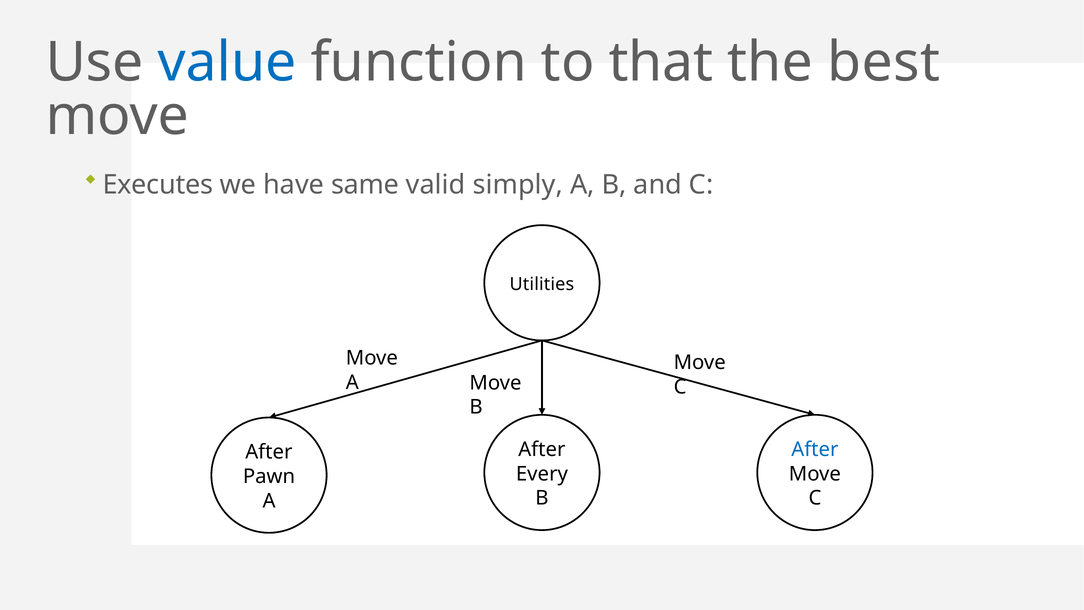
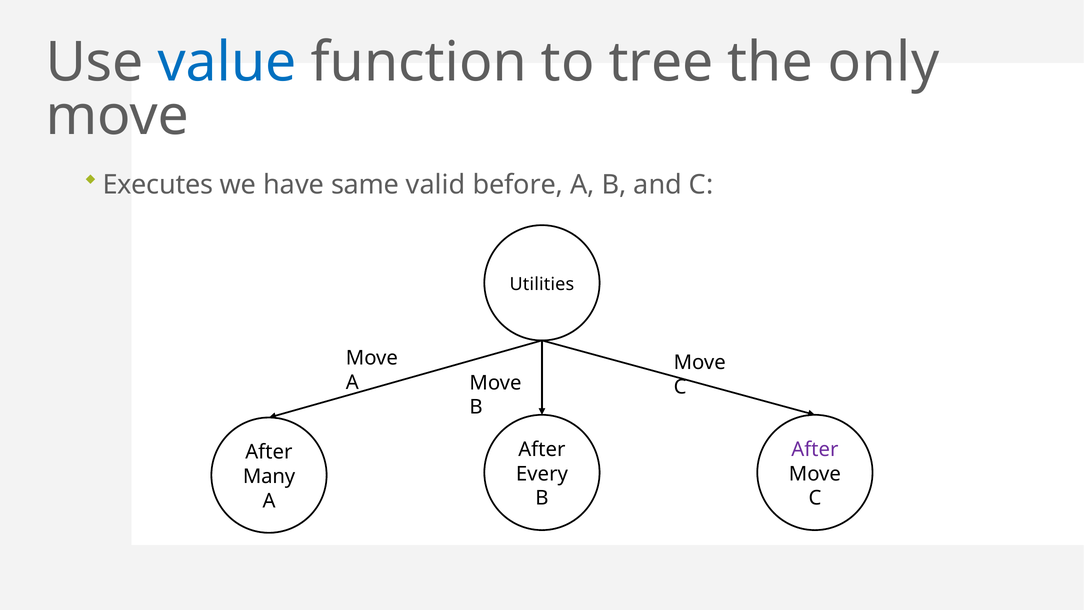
that: that -> tree (661, 62)
best: best -> only (884, 62)
simply: simply -> before (518, 185)
After colour: blue -> purple (815, 449)
Pawn: Pawn -> Many (269, 476)
